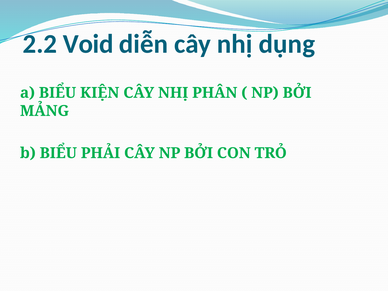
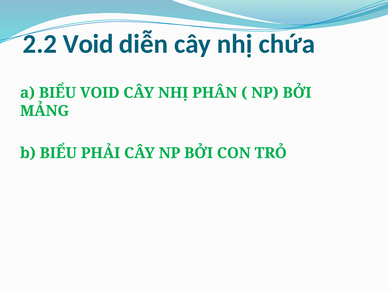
dụng: dụng -> chứa (287, 44)
BIỂU KIỆN: KIỆN -> VOID (100, 93)
